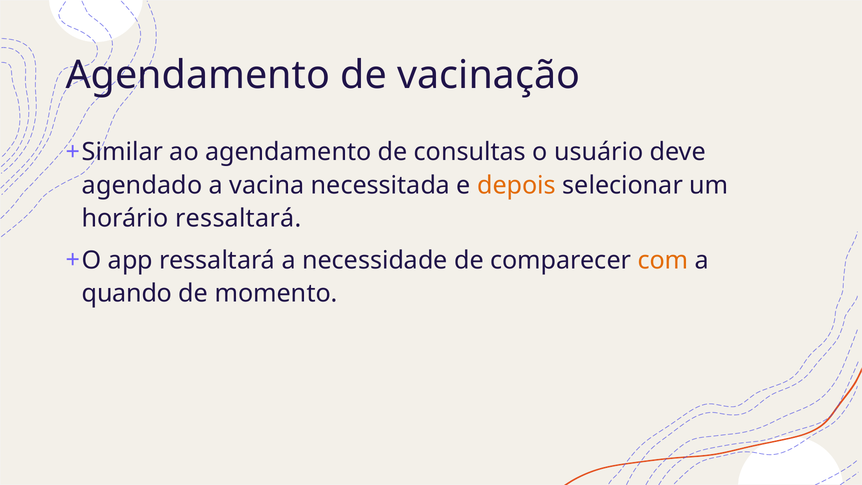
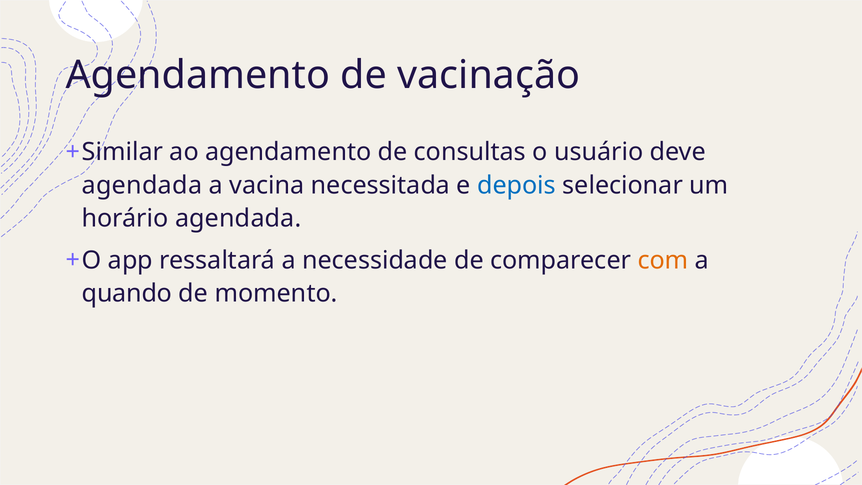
agendado: agendado -> agendada (142, 185)
depois colour: orange -> blue (517, 185)
horário ressaltará: ressaltará -> agendada (238, 218)
